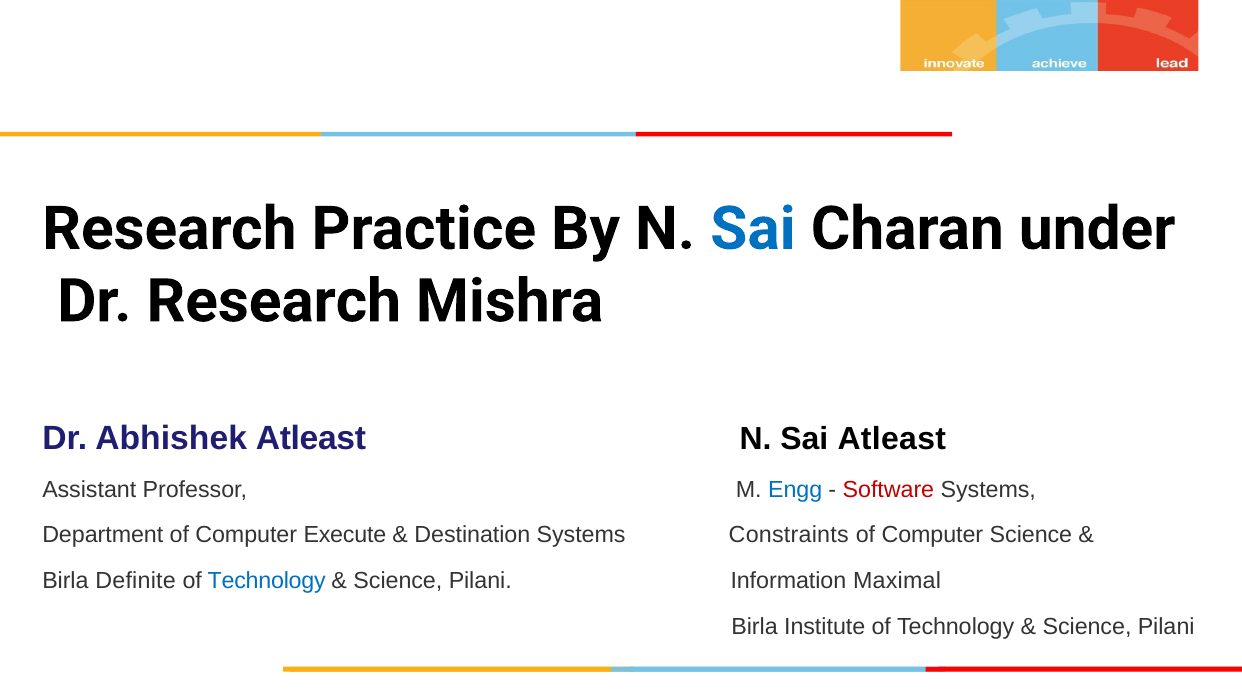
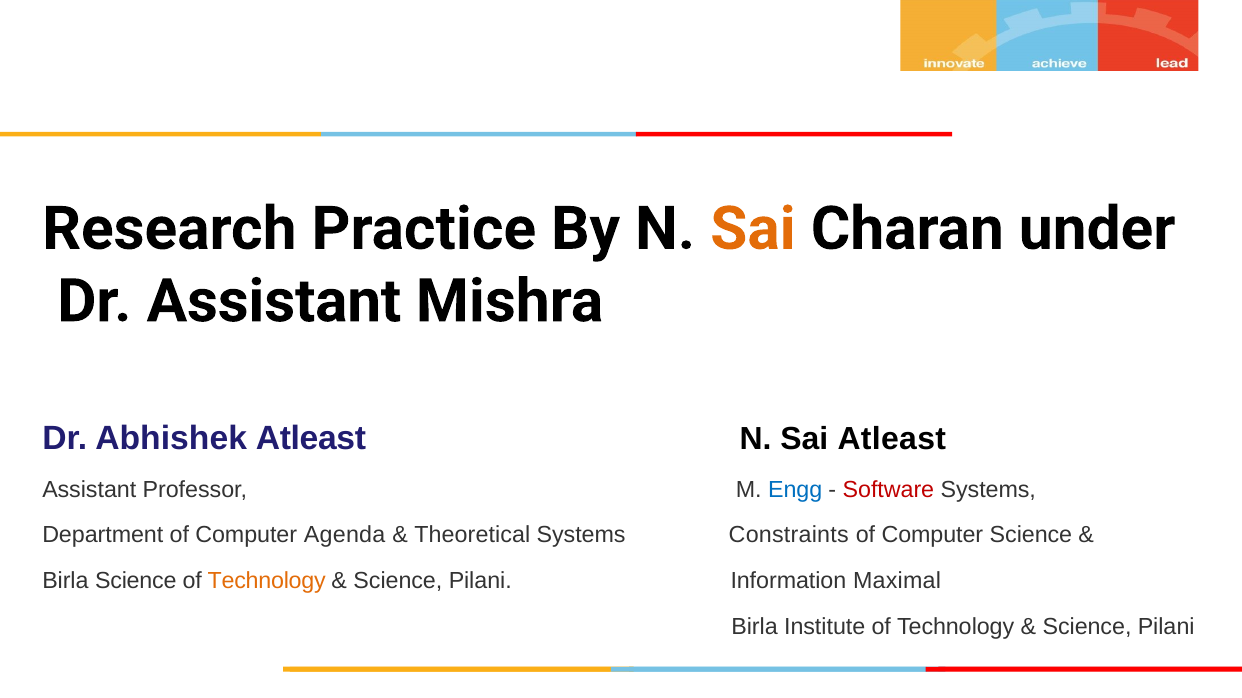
Sai colour: blue -> orange (753, 229)
Dr Research: Research -> Assistant (274, 302)
Execute: Execute -> Agenda (345, 536)
Destination: Destination -> Theoretical (472, 536)
Birla Definite: Definite -> Science (136, 582)
Technology colour: blue -> orange (267, 582)
